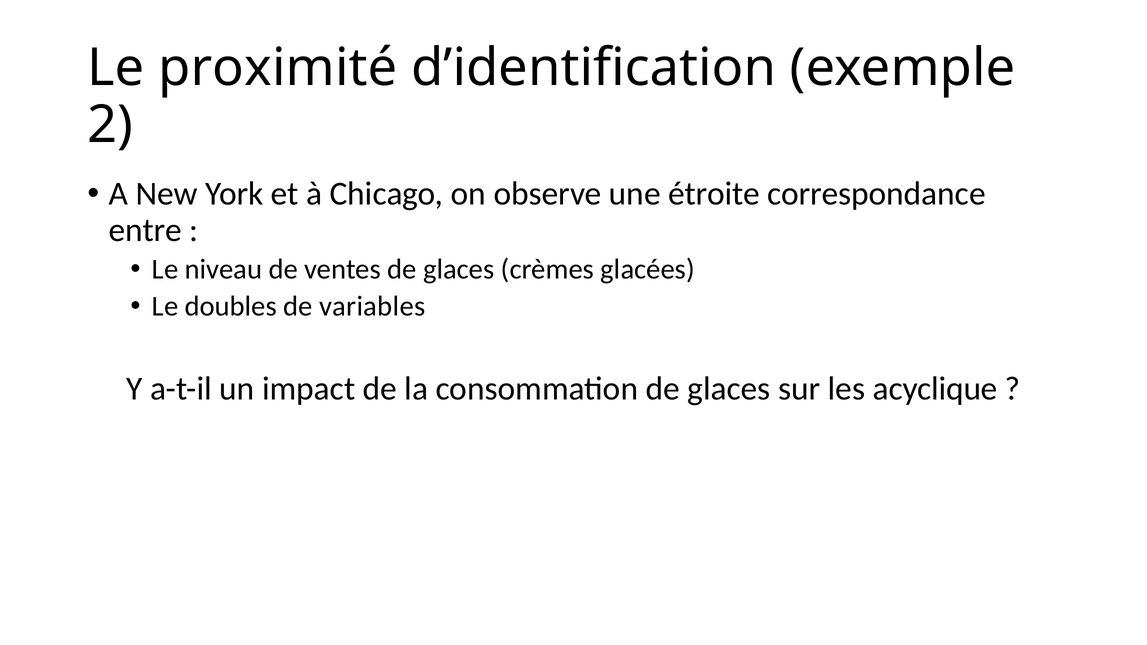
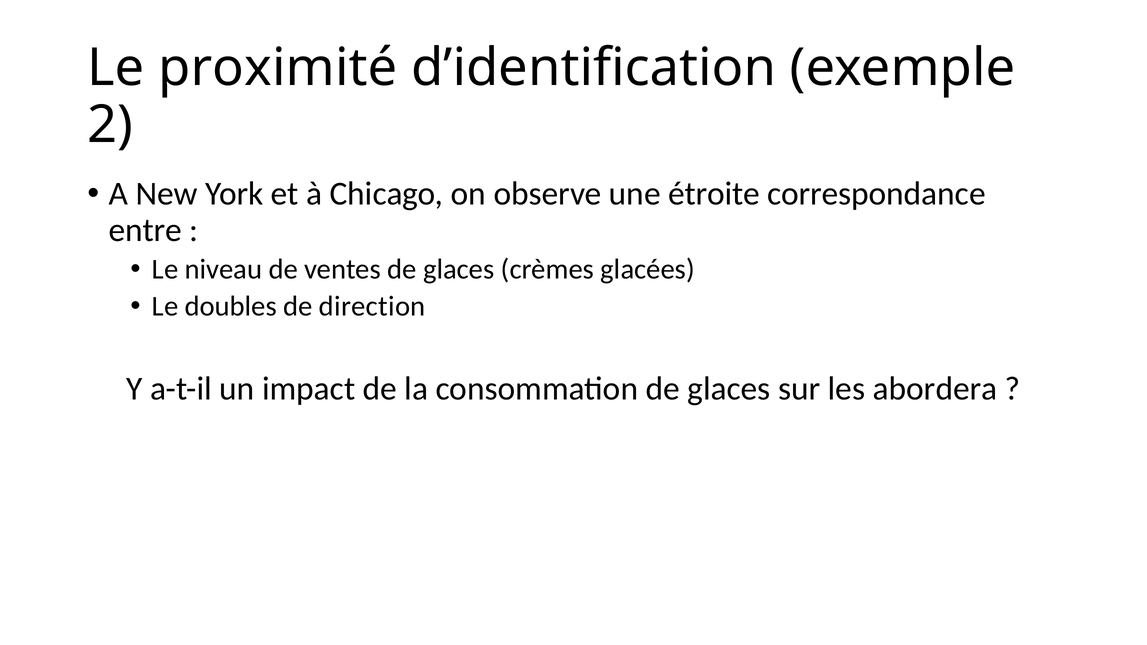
variables: variables -> direction (372, 307)
acyclique: acyclique -> abordera (935, 389)
